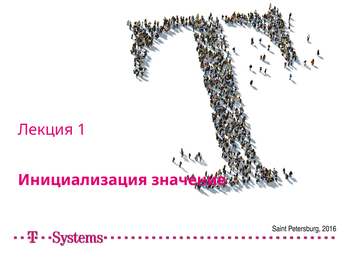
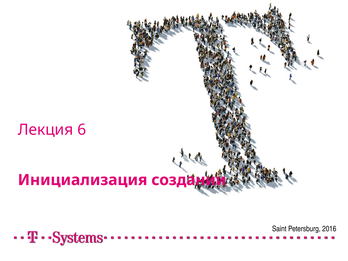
1: 1 -> 6 (82, 130)
значение: значение -> создании (189, 180)
